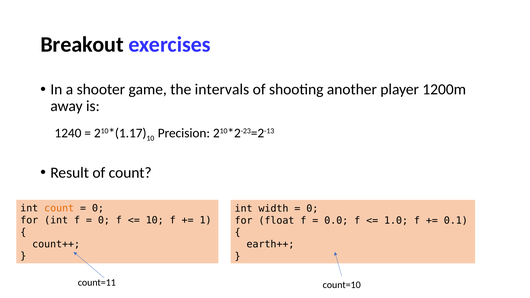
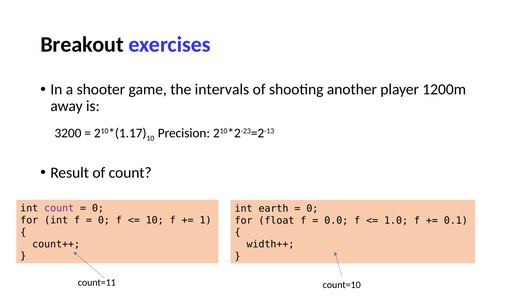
1240: 1240 -> 3200 (68, 133)
count colour: orange -> purple (59, 208)
width: width -> earth (274, 209)
earth++: earth++ -> width++ (270, 244)
